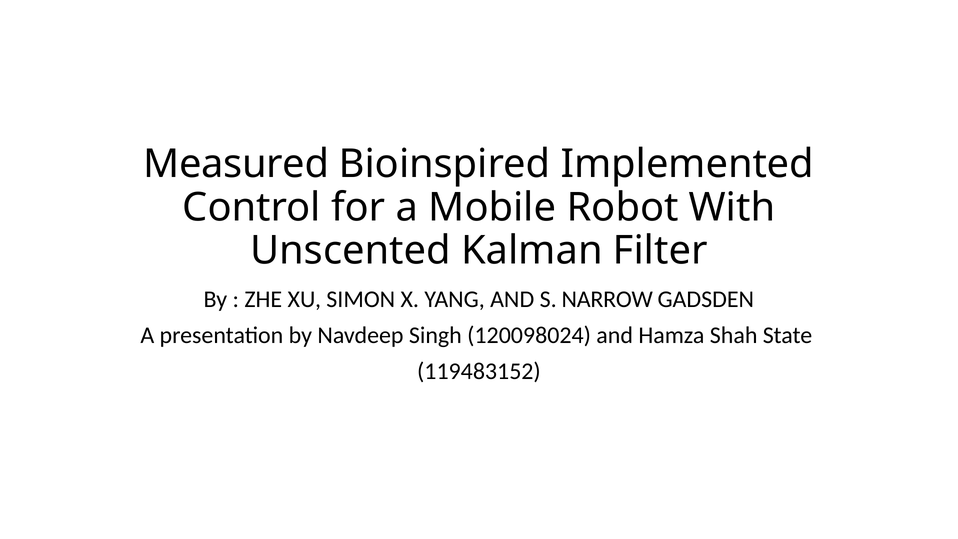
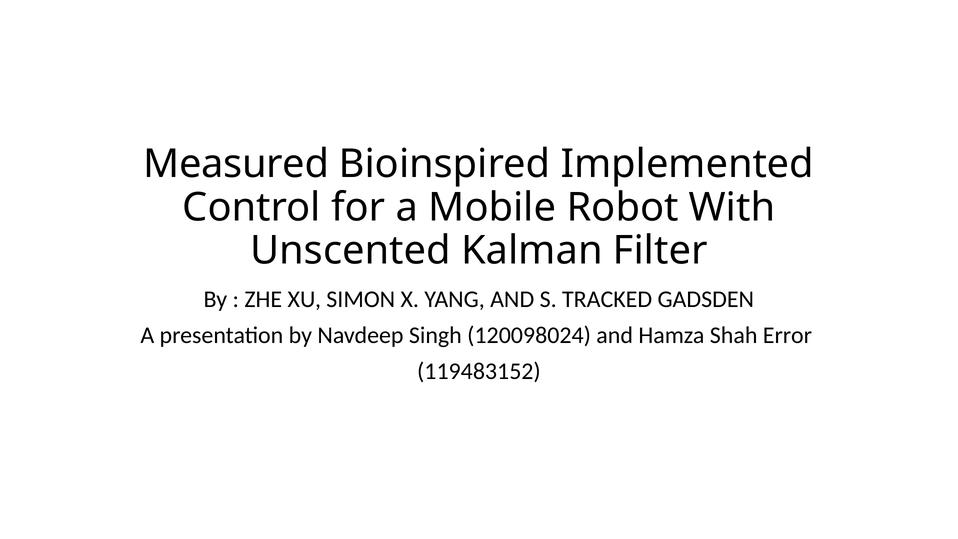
NARROW: NARROW -> TRACKED (607, 299)
State: State -> Error (787, 335)
